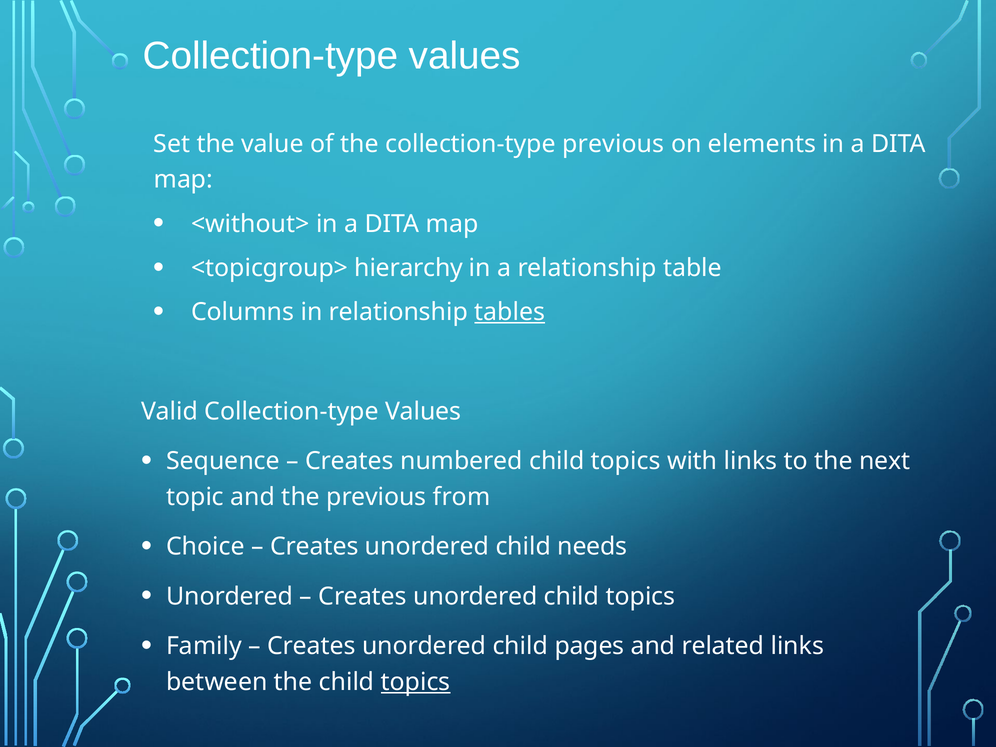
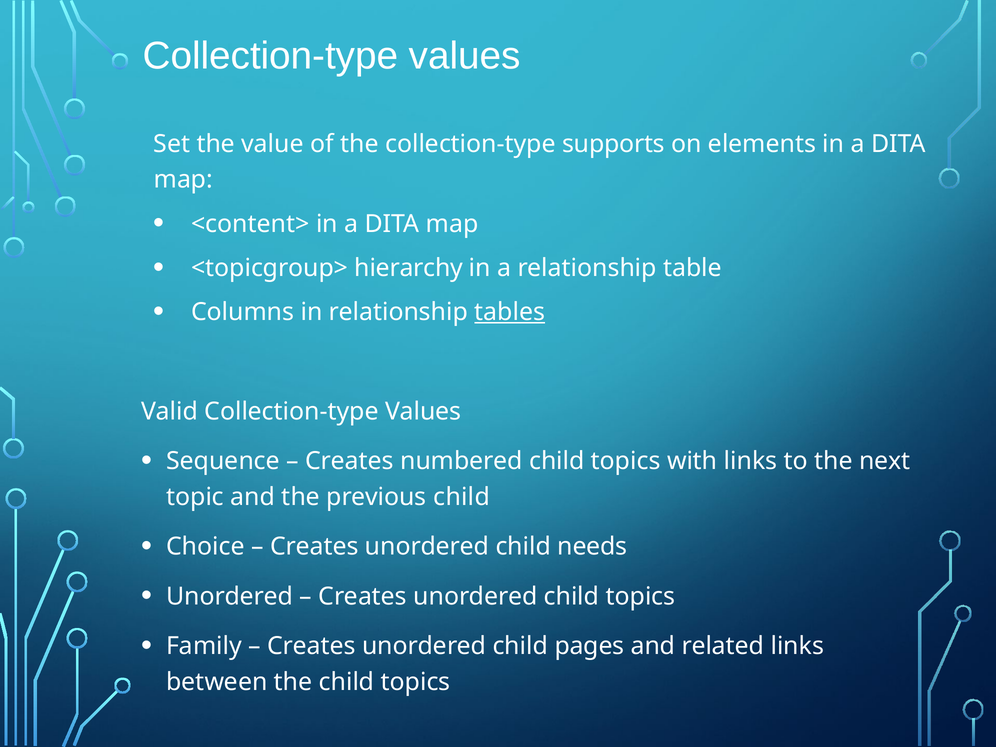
collection-type previous: previous -> supports (614, 144)
<without>: <without> -> <content> (250, 224)
previous from: from -> child (462, 497)
topics underline: present -> none (416, 682)
